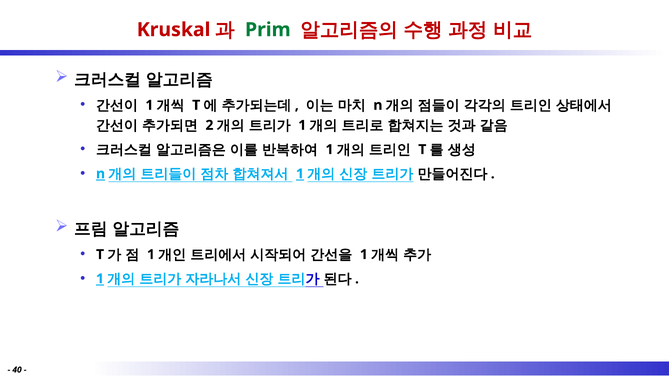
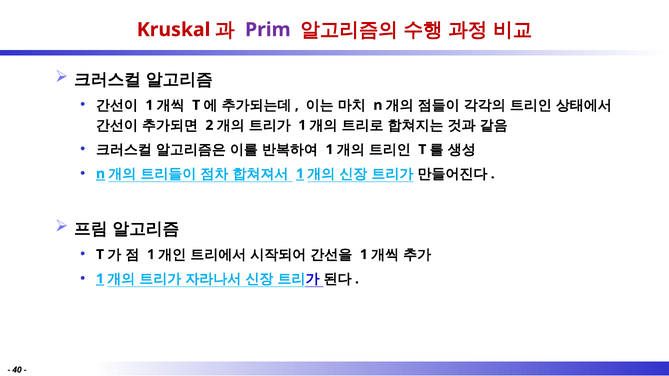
Prim colour: green -> purple (268, 30)
